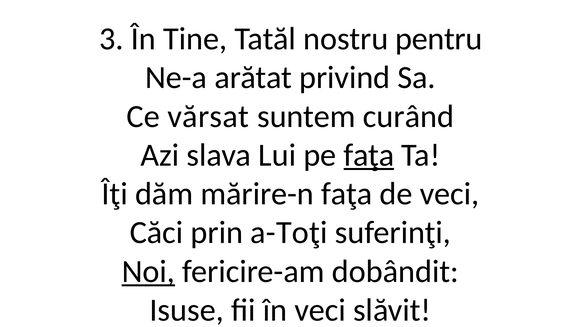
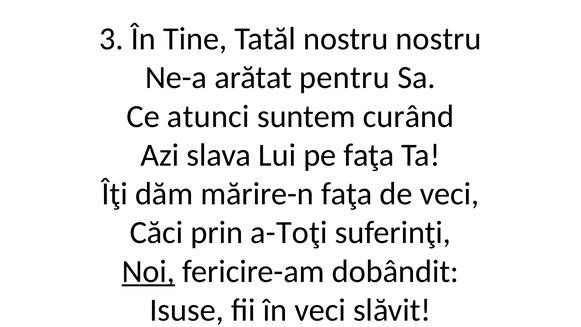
nostru pentru: pentru -> nostru (439, 39)
privind: privind -> pentru (344, 78)
vărsat: vărsat -> atunci (208, 116)
faţa underline: present -> none (369, 155)
